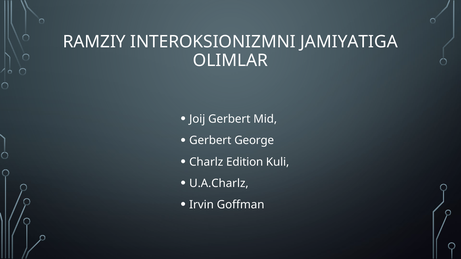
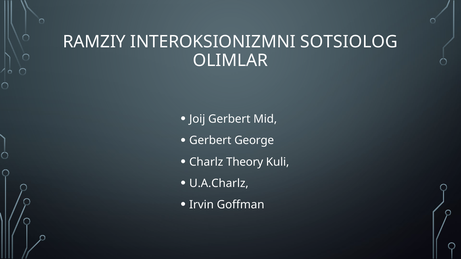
JAMIYATIGA: JAMIYATIGA -> SOTSIOLOG (349, 42)
Edition: Edition -> Theory (245, 162)
